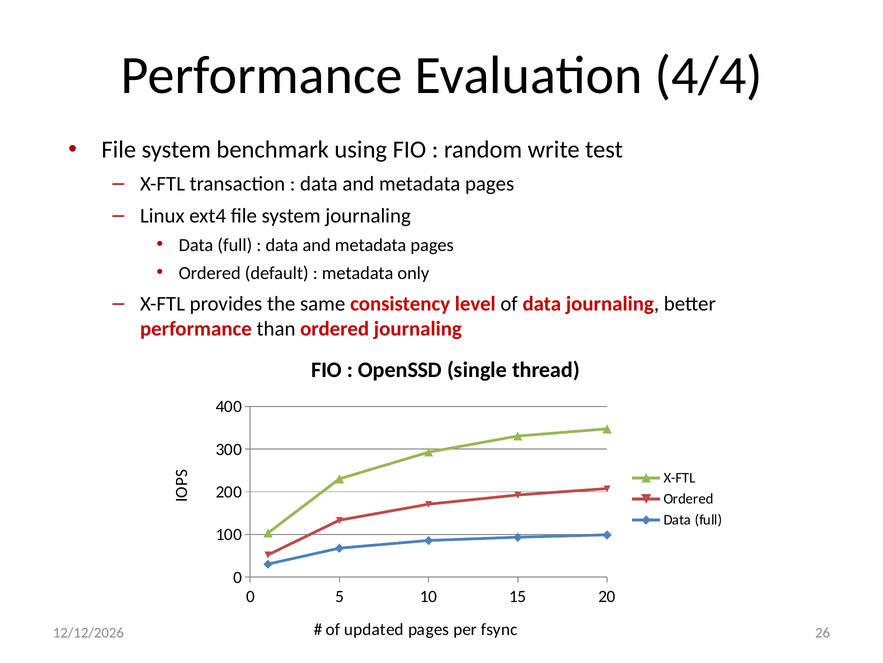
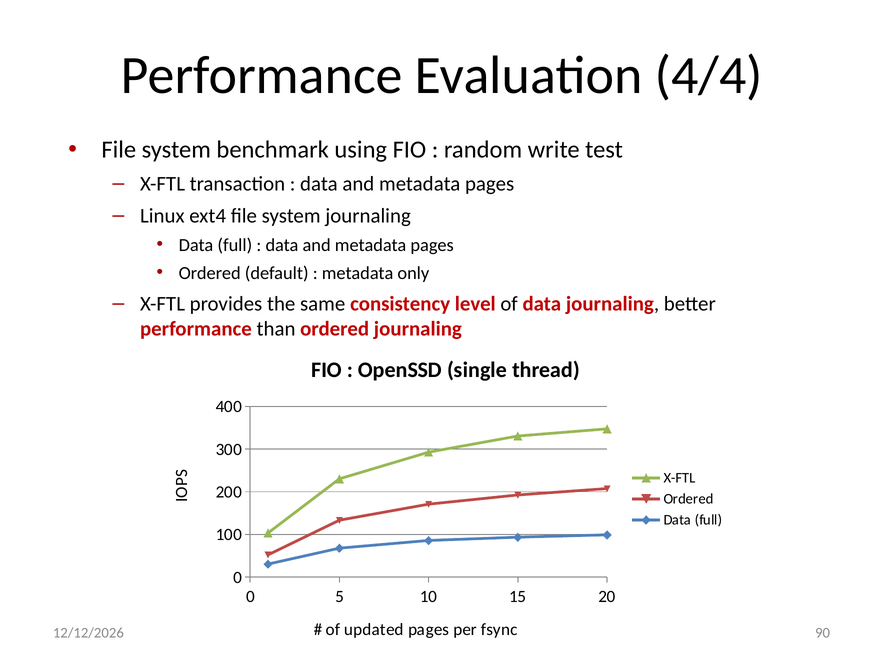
26: 26 -> 90 (823, 632)
